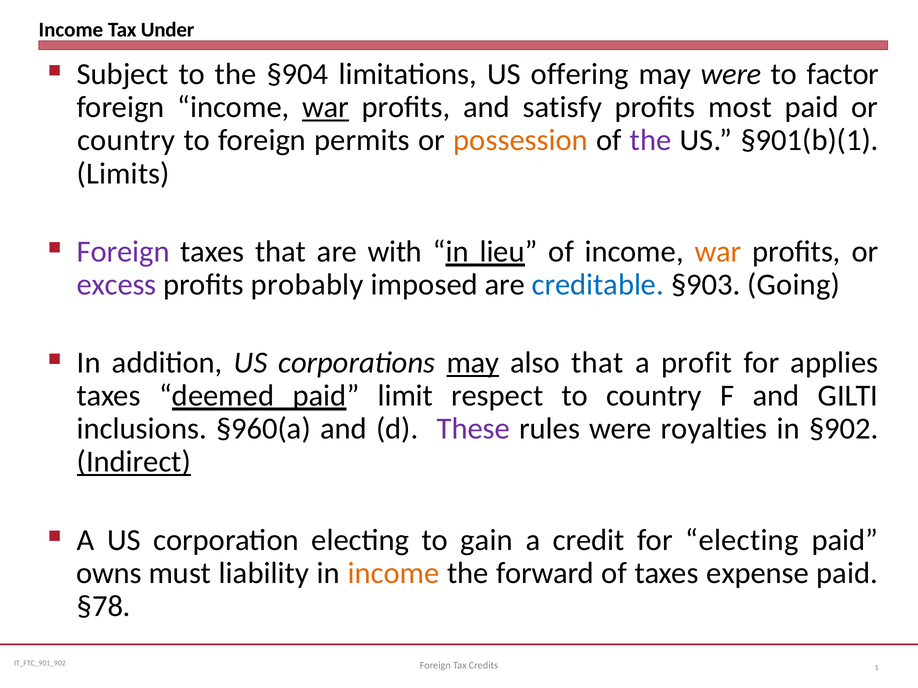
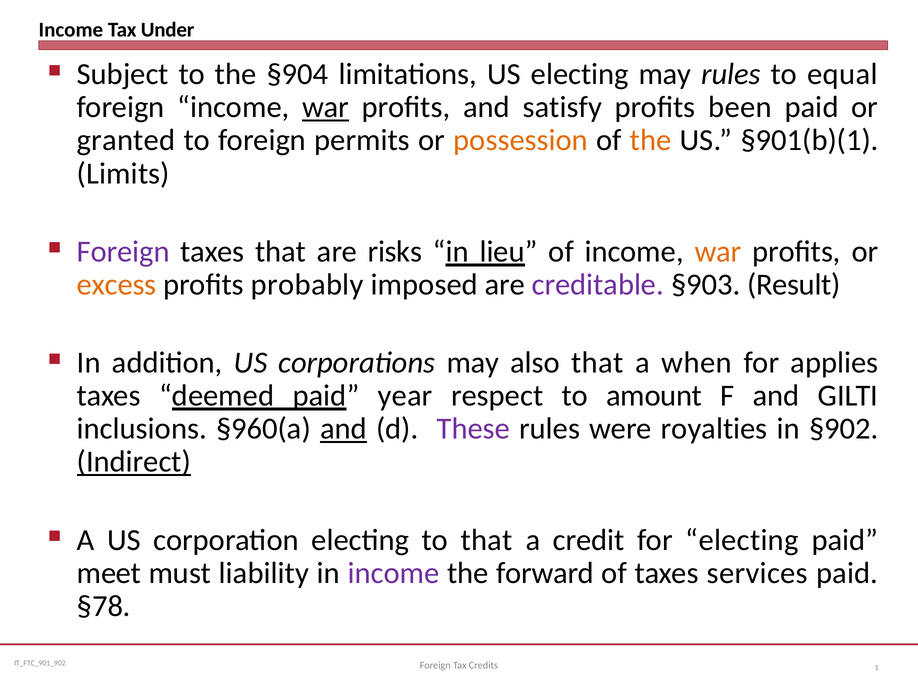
US offering: offering -> electing (580, 74)
may were: were -> rules (731, 74)
factor: factor -> equal (842, 74)
most: most -> been (740, 107)
country: country -> granted (126, 141)
the colour: purple -> orange (651, 141)
with: with -> risks (395, 252)
excess colour: purple -> orange (117, 285)
creditable colour: blue -> purple (598, 285)
Going: Going -> Result (794, 285)
may underline: present -> none (473, 363)
profit: profit -> when (697, 363)
limit: limit -> year (405, 396)
to country: country -> amount (654, 396)
and underline: none -> present (343, 429)
to gain: gain -> that (487, 541)
owns: owns -> meet (109, 574)
income colour: orange -> purple (394, 574)
expense: expense -> services (757, 574)
